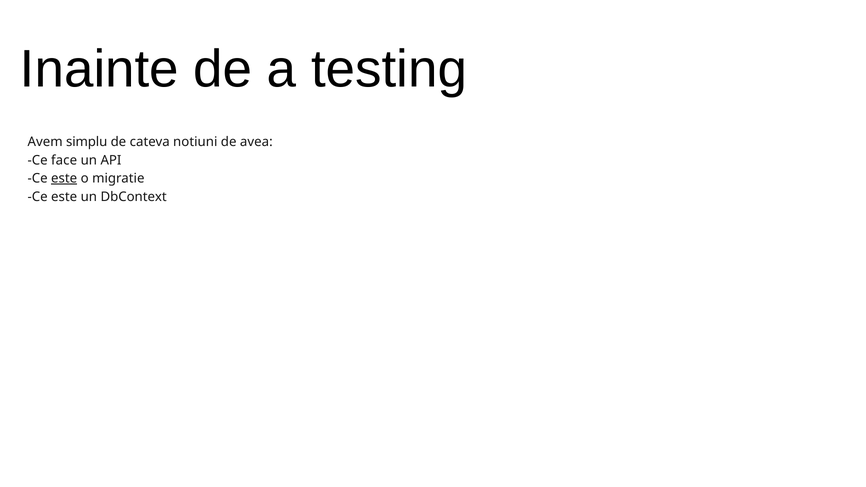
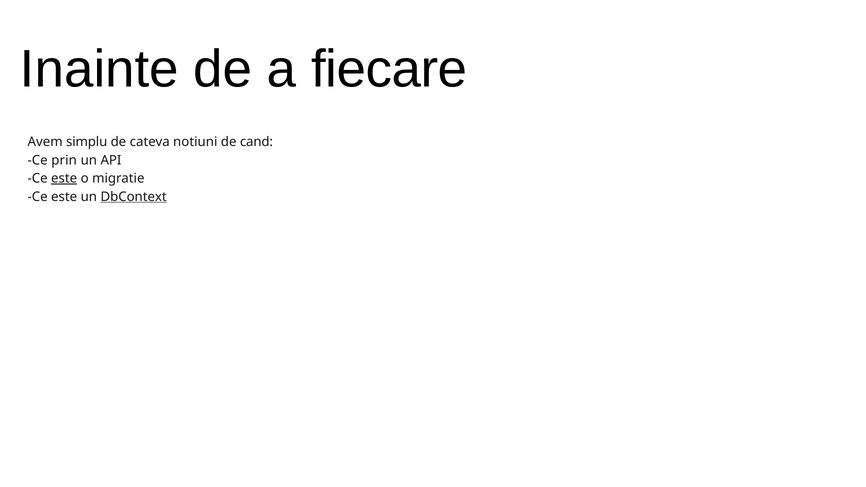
testing: testing -> fiecare (389, 69)
avea: avea -> cand (256, 142)
face: face -> prin (64, 160)
DbContext underline: none -> present (134, 197)
